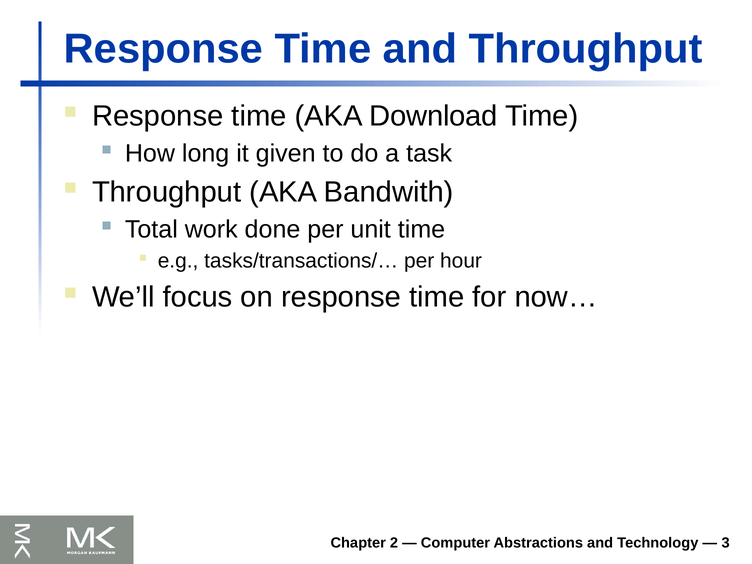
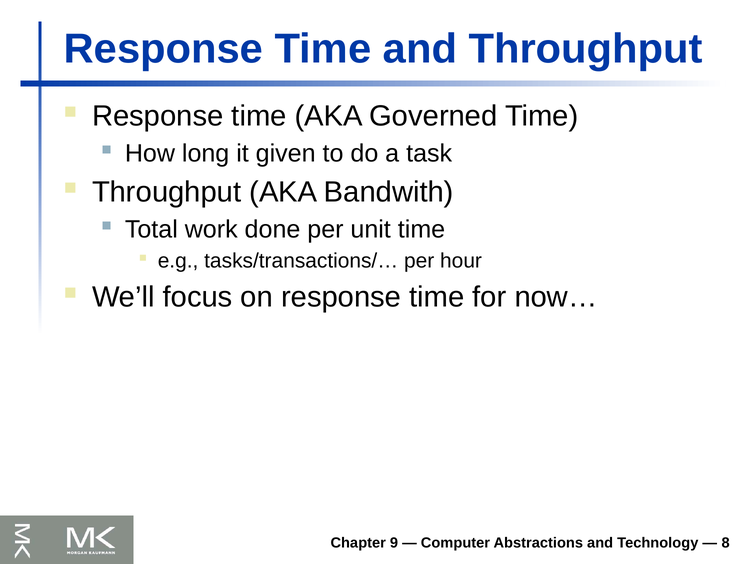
Download: Download -> Governed (433, 116)
2: 2 -> 9 (394, 543)
3: 3 -> 8 (726, 543)
